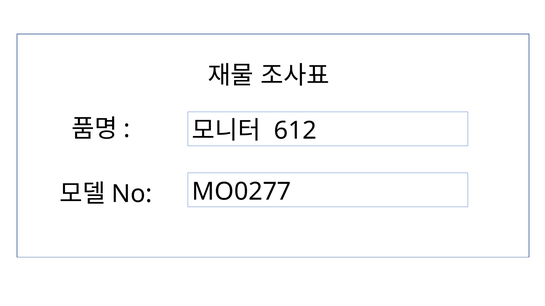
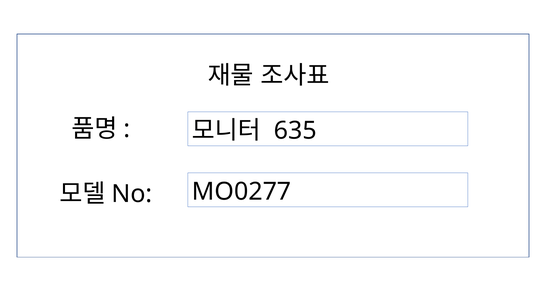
612: 612 -> 635 (295, 131)
